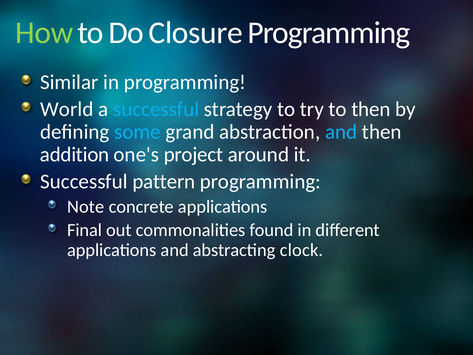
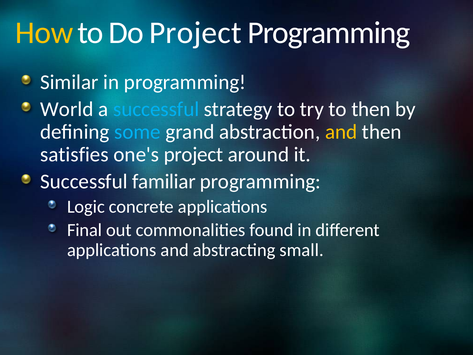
How colour: light green -> yellow (44, 33)
Do Closure: Closure -> Project (195, 33)
and colour: light blue -> yellow (341, 132)
addition: addition -> satisfies (74, 155)
pattern: pattern -> familiar (164, 181)
Note: Note -> Logic (86, 206)
clock: clock -> small (302, 250)
